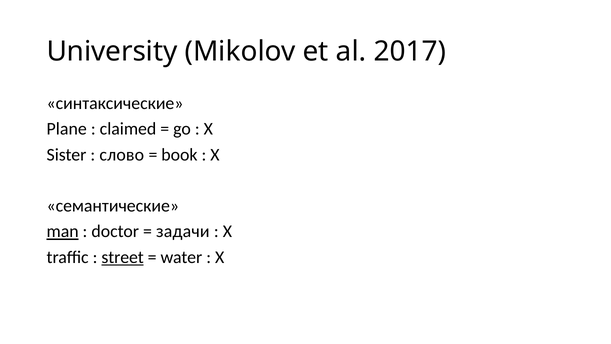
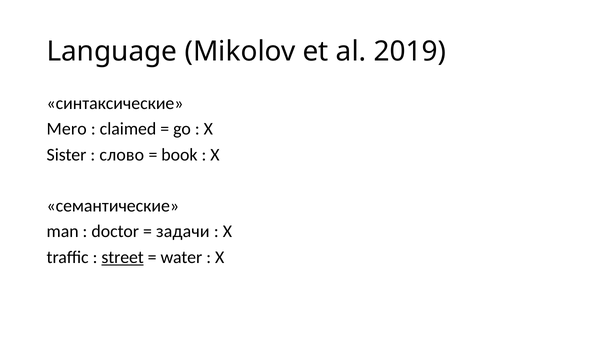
University: University -> Language (112, 51)
2017: 2017 -> 2019 (410, 51)
Plane: Plane -> Mero (67, 129)
man underline: present -> none (63, 231)
